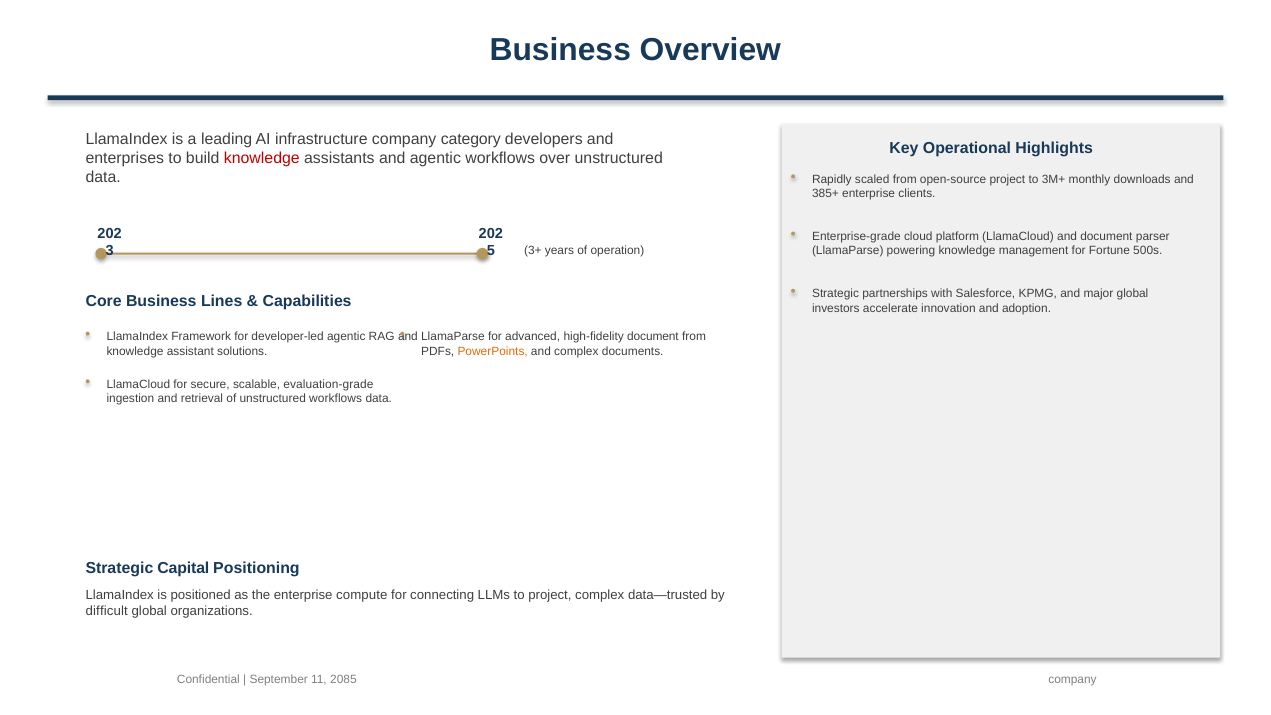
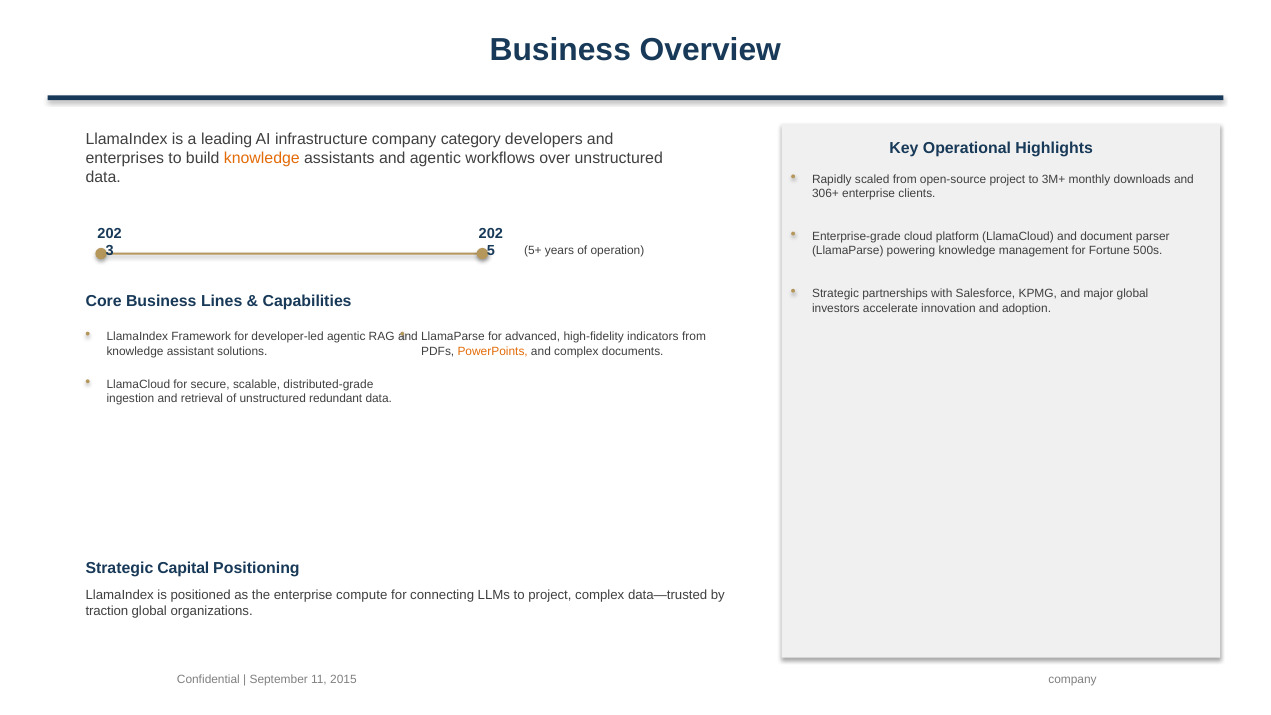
knowledge colour: red -> orange (262, 158)
385+: 385+ -> 306+ (825, 194)
3+: 3+ -> 5+ (533, 251)
high-fidelity document: document -> indicators (653, 337)
evaluation-grade: evaluation-grade -> distributed-grade (328, 384)
unstructured workflows: workflows -> redundant (336, 399)
difficult: difficult -> traction (107, 611)
2085: 2085 -> 2015 (343, 680)
